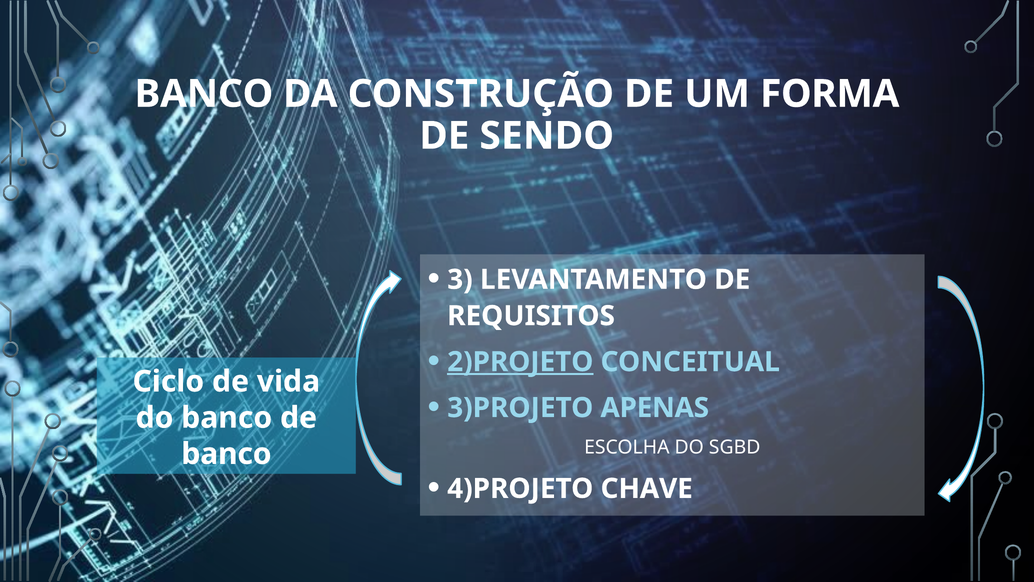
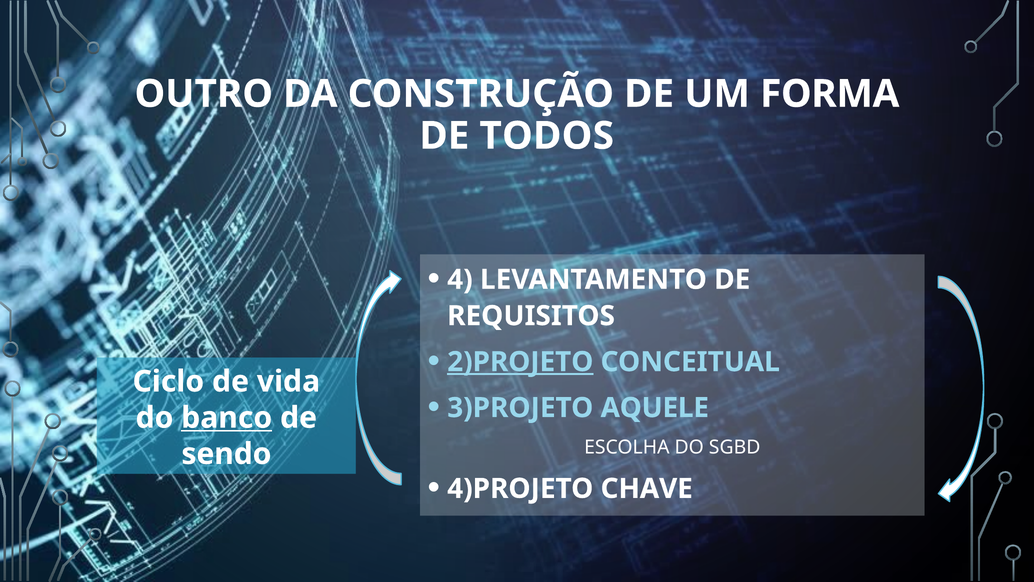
BANCO: BANCO -> OUTRO (204, 94)
SENDO: SENDO -> TODOS (547, 136)
3: 3 -> 4 (460, 279)
APENAS: APENAS -> AQUELE (655, 408)
banco underline: none -> present (227, 418)
banco: banco -> sendo (226, 454)
